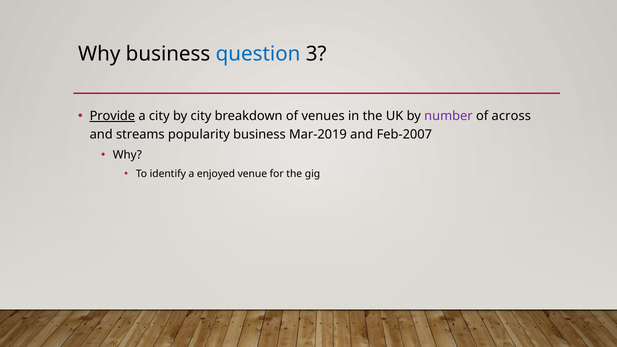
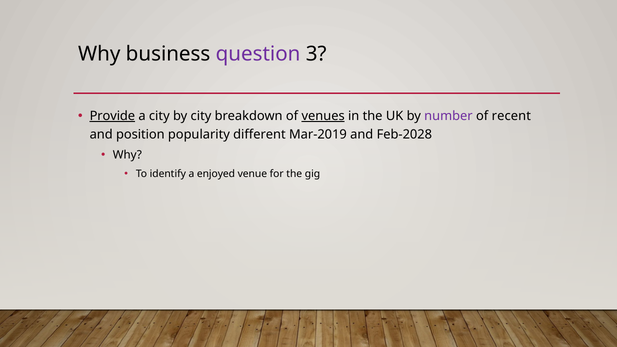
question colour: blue -> purple (258, 54)
venues underline: none -> present (323, 116)
across: across -> recent (511, 116)
streams: streams -> position (140, 135)
popularity business: business -> different (259, 135)
Feb-2007: Feb-2007 -> Feb-2028 (404, 135)
